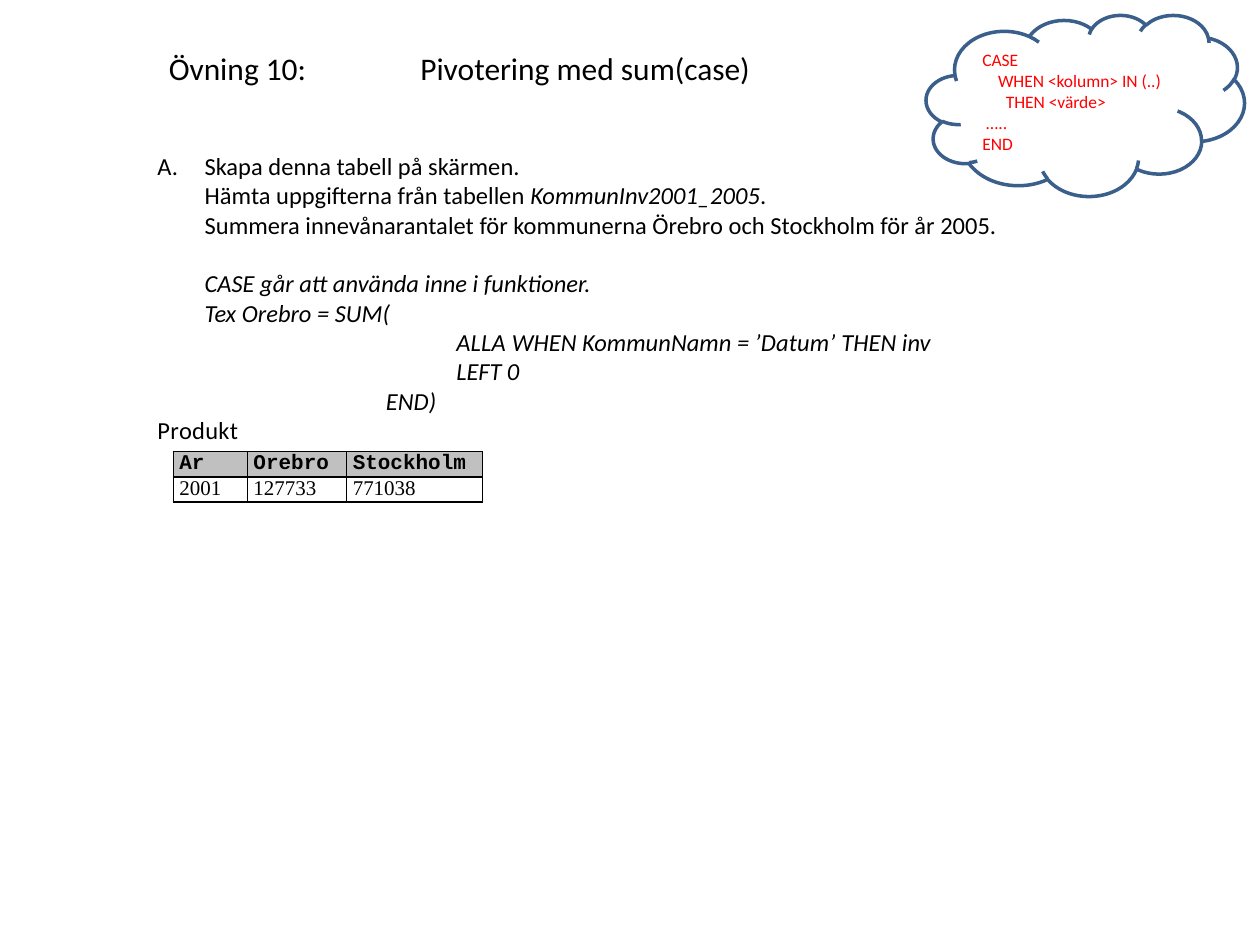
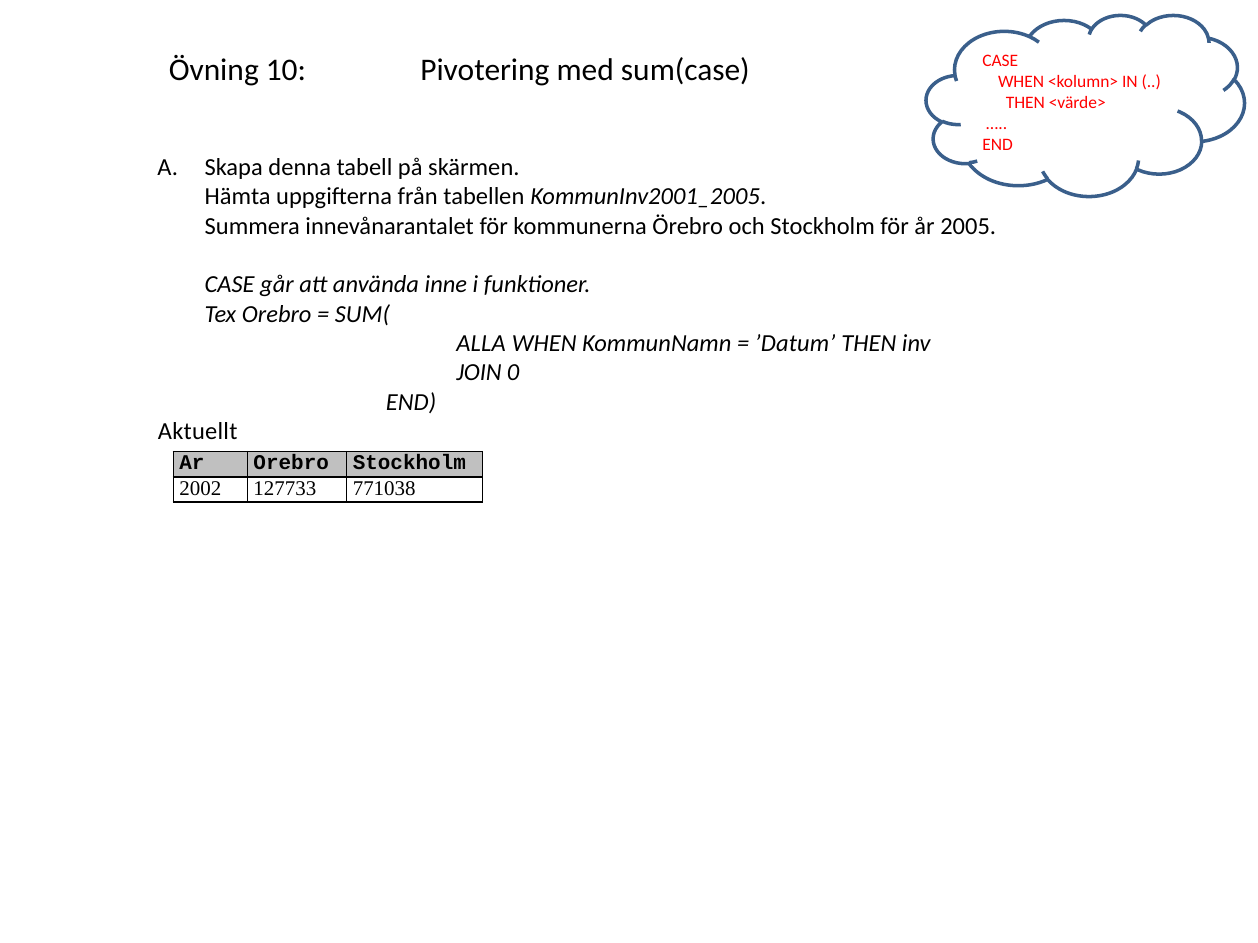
LEFT: LEFT -> JOIN (479, 373)
Produkt: Produkt -> Aktuellt (198, 432)
2001: 2001 -> 2002 (200, 489)
